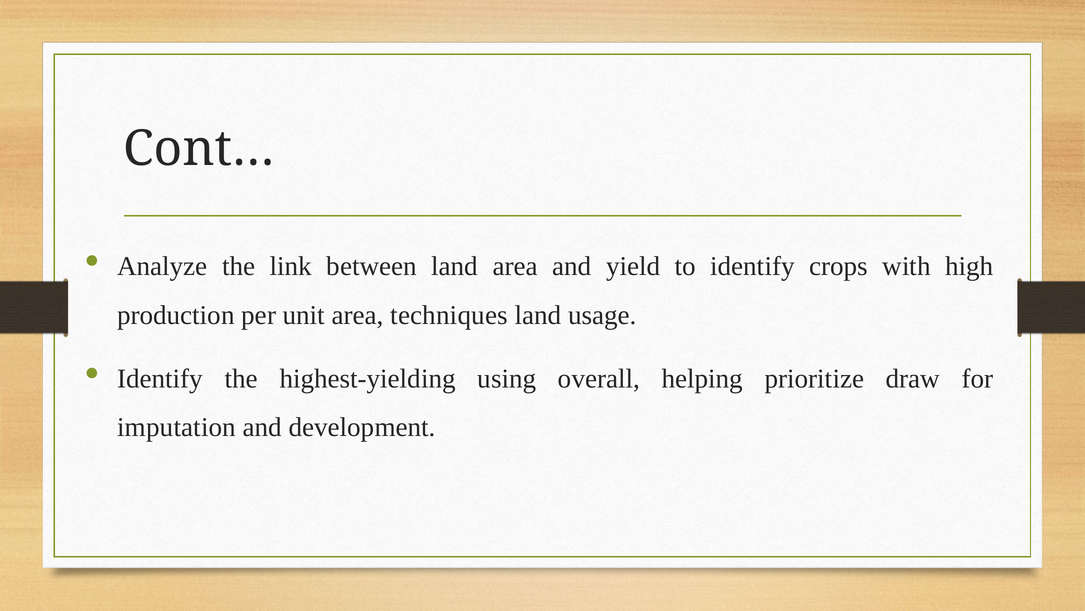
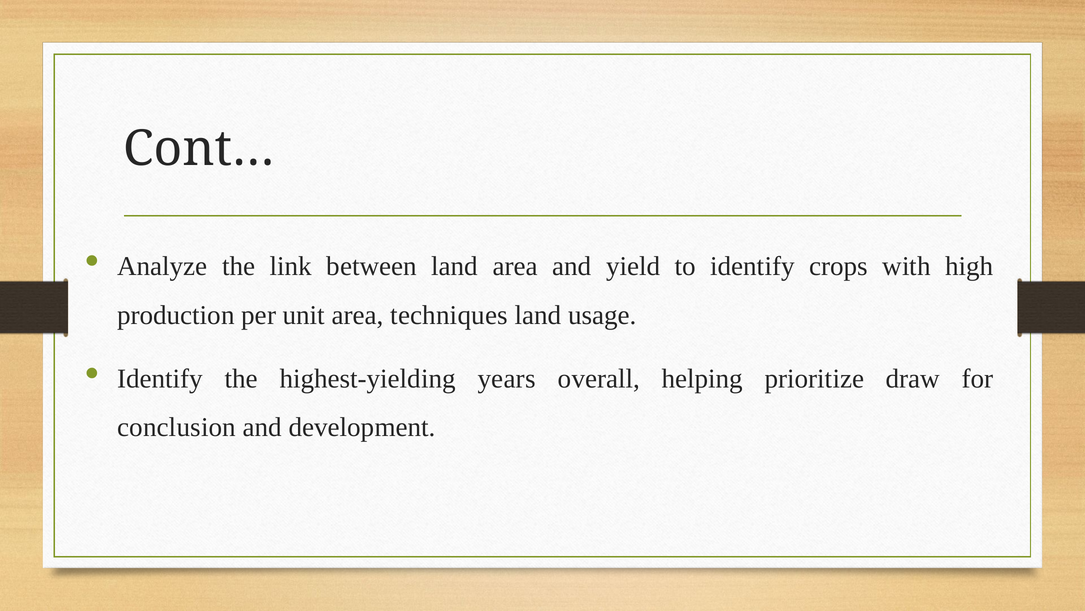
using: using -> years (507, 378)
imputation: imputation -> conclusion (177, 427)
